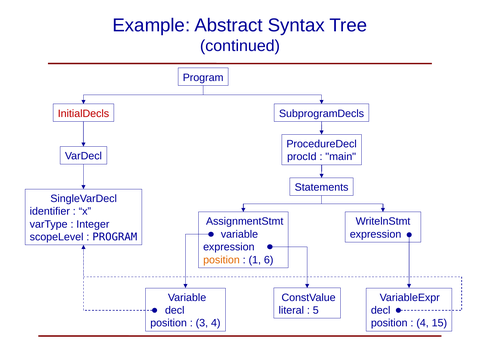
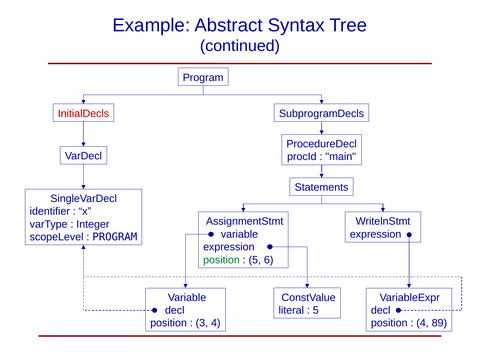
position colour: orange -> green (221, 260)
1: 1 -> 5 (255, 260)
15: 15 -> 89 (439, 323)
